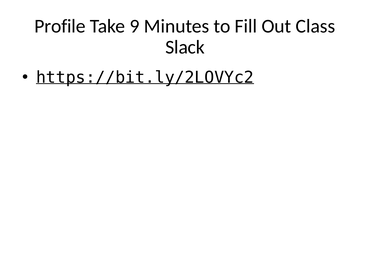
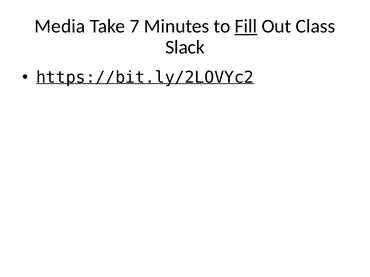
Profile: Profile -> Media (60, 26)
9: 9 -> 7 (134, 26)
Fill underline: none -> present (246, 26)
